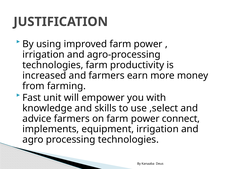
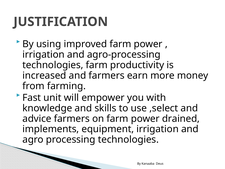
connect: connect -> drained (181, 118)
